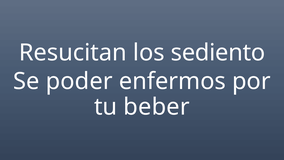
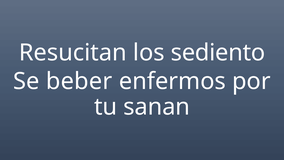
poder: poder -> beber (79, 81)
beber: beber -> sanan (157, 107)
